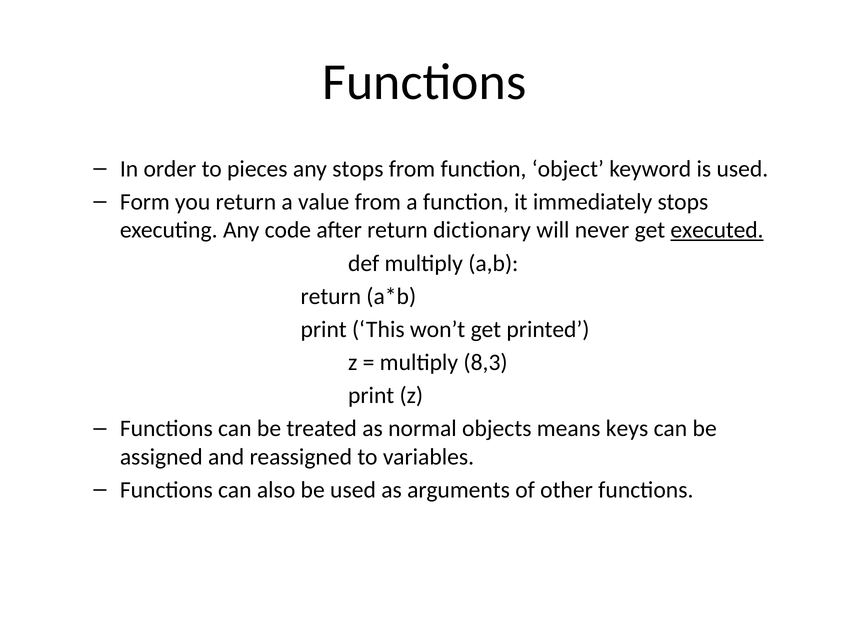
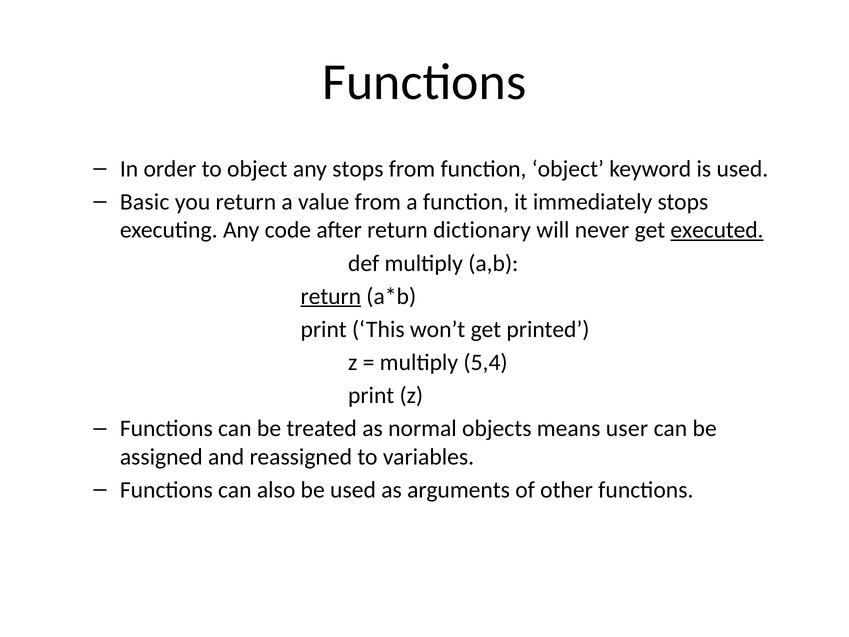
to pieces: pieces -> object (257, 169)
Form: Form -> Basic (145, 202)
return underline: none -> present (331, 296)
8,3: 8,3 -> 5,4 (486, 362)
keys: keys -> user (627, 428)
